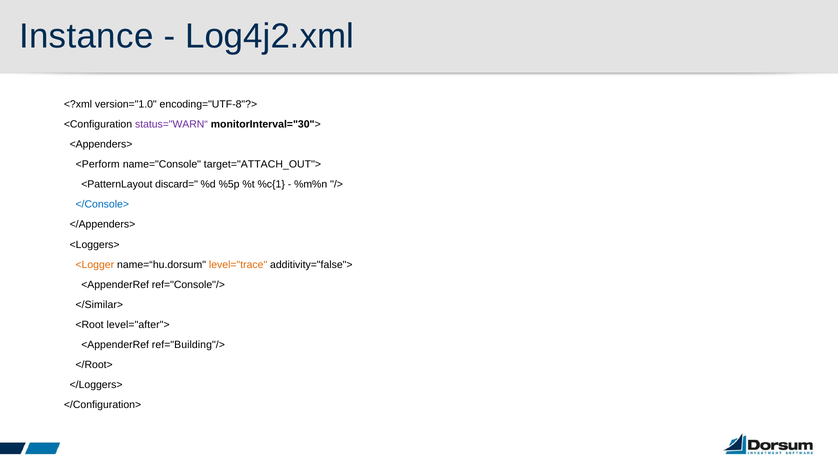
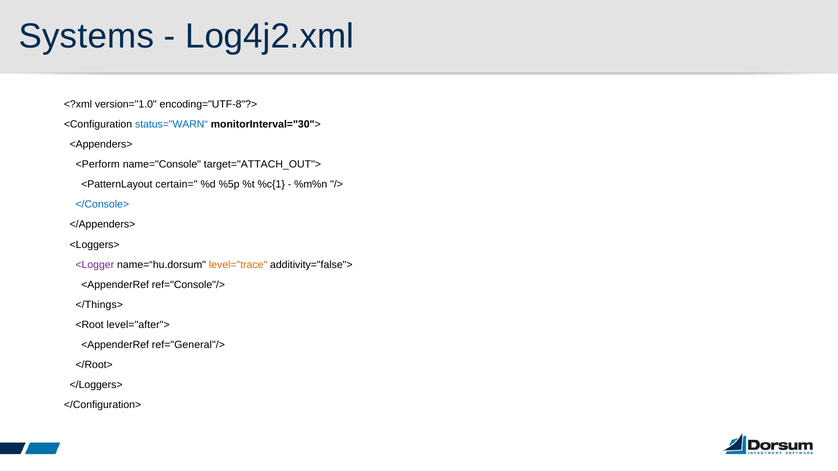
Instance: Instance -> Systems (86, 36)
status="WARN“ colour: purple -> blue (171, 124)
discard=: discard= -> certain= (176, 185)
<Logger colour: orange -> purple (95, 265)
</Similar>: </Similar> -> </Things> (99, 305)
ref="Building"/>: ref="Building"/> -> ref="General"/> (188, 345)
